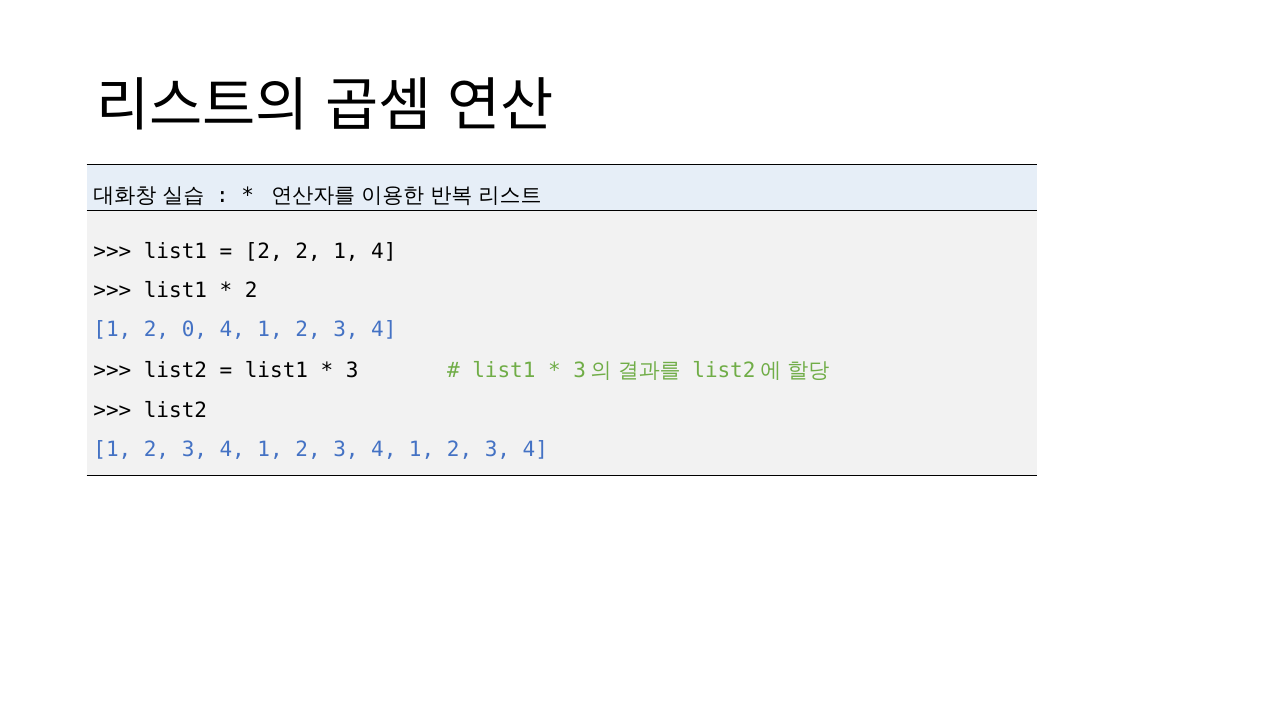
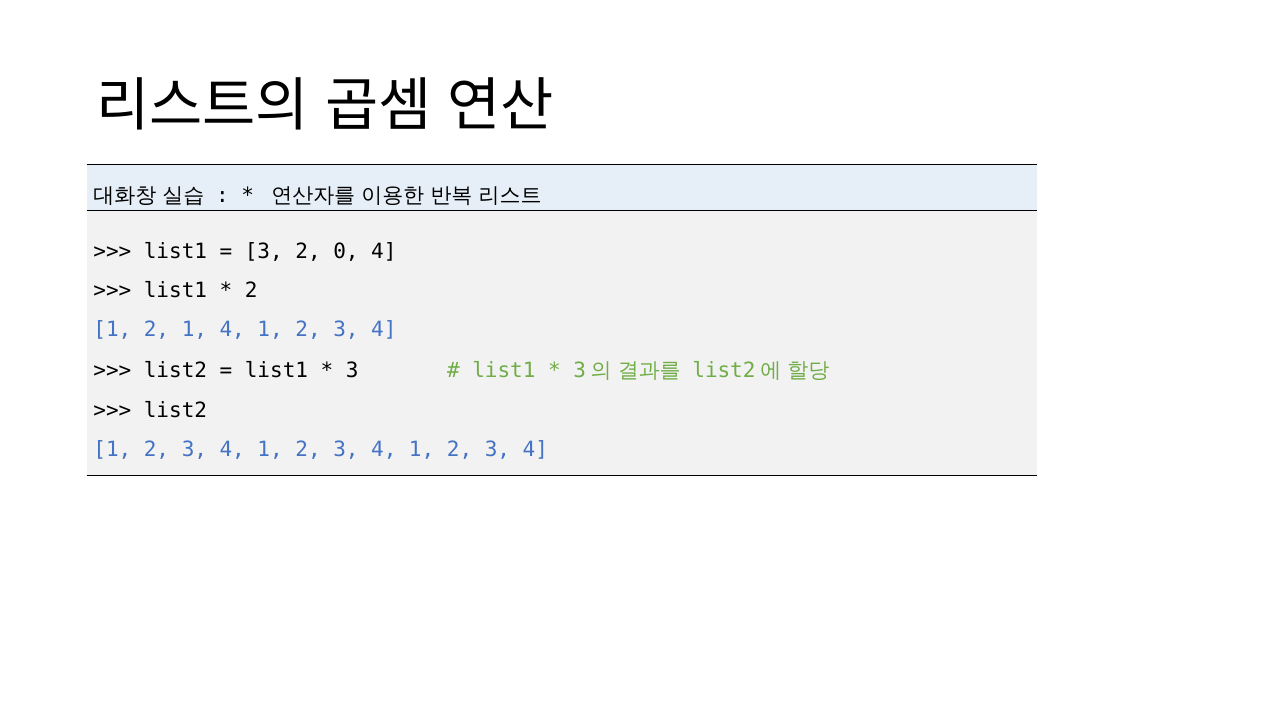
2: 2 -> 3 (264, 252)
1: 1 -> 0 (346, 252)
1 2 0: 0 -> 1 (194, 329)
